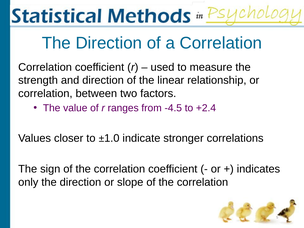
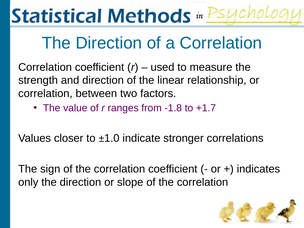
-4.5: -4.5 -> -1.8 (173, 108)
+2.4: +2.4 -> +1.7 (206, 108)
